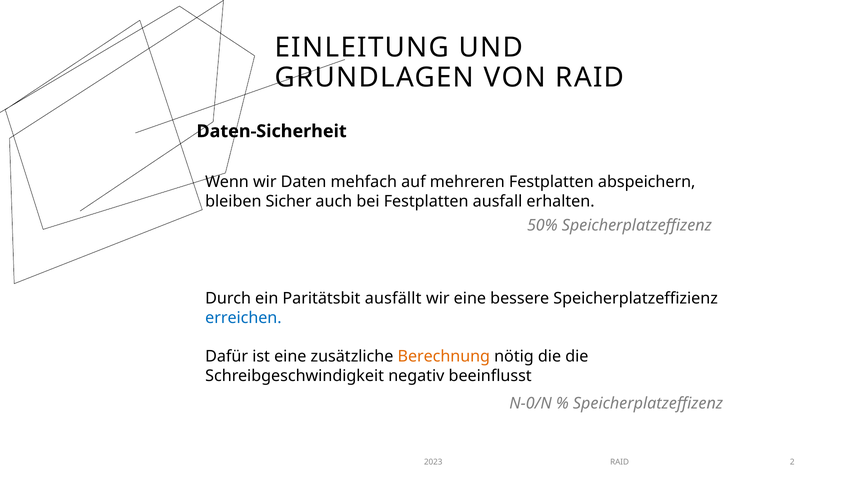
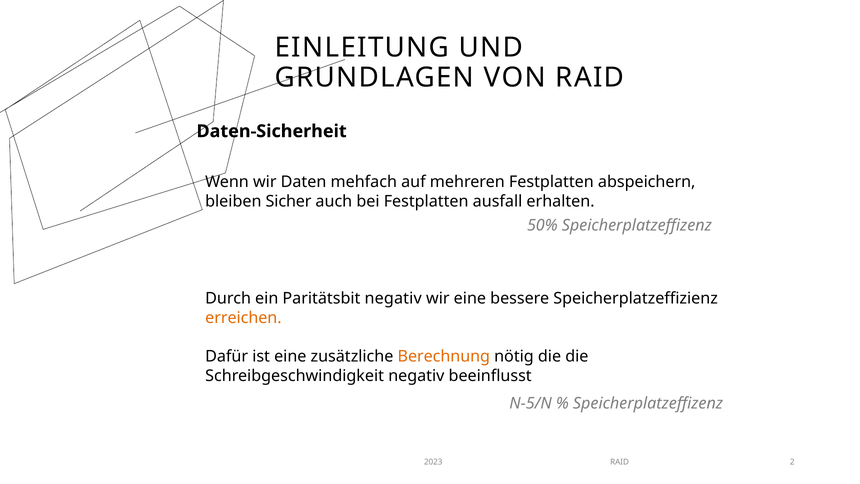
Paritätsbit ausfällt: ausfällt -> negativ (393, 298)
erreichen colour: blue -> orange (243, 318)
N-0/N: N-0/N -> N-5/N (531, 403)
